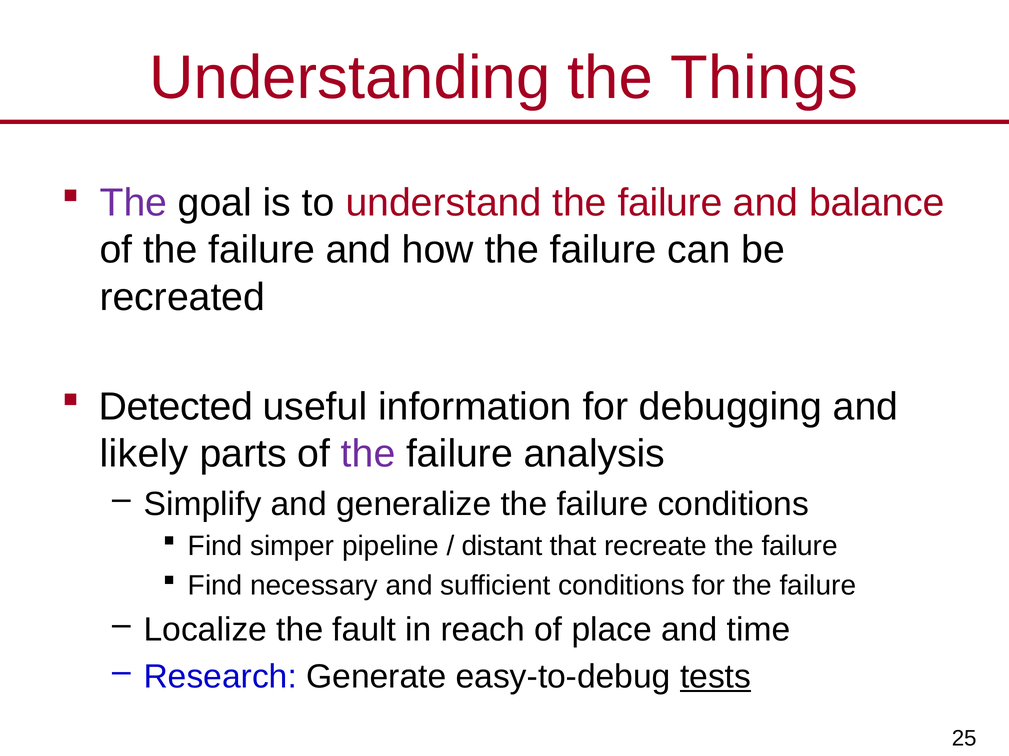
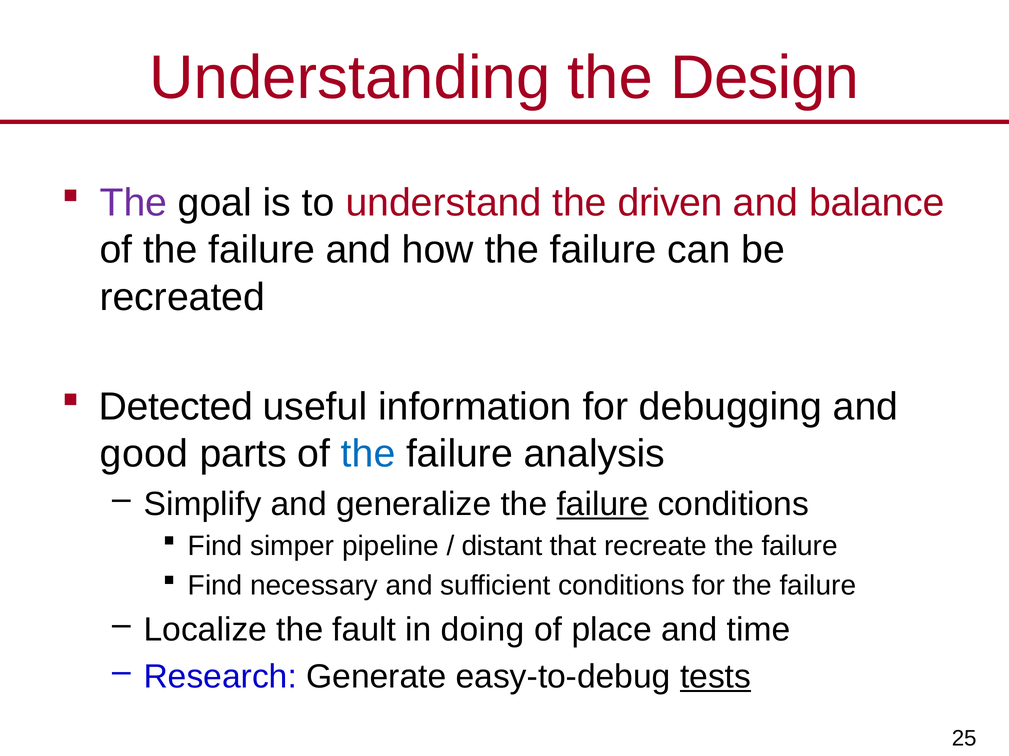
Things: Things -> Design (765, 78)
understand the failure: failure -> driven (670, 203)
likely: likely -> good (144, 454)
the colour: purple -> blue (368, 454)
failure underline: none -> present (602, 505)
reach: reach -> doing (483, 630)
